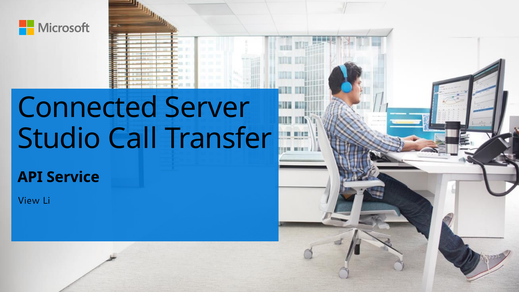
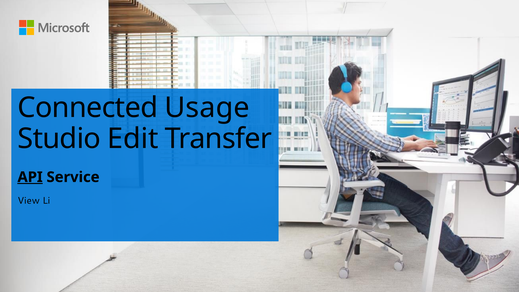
Server: Server -> Usage (207, 108)
Call: Call -> Edit (133, 139)
API underline: none -> present (30, 177)
